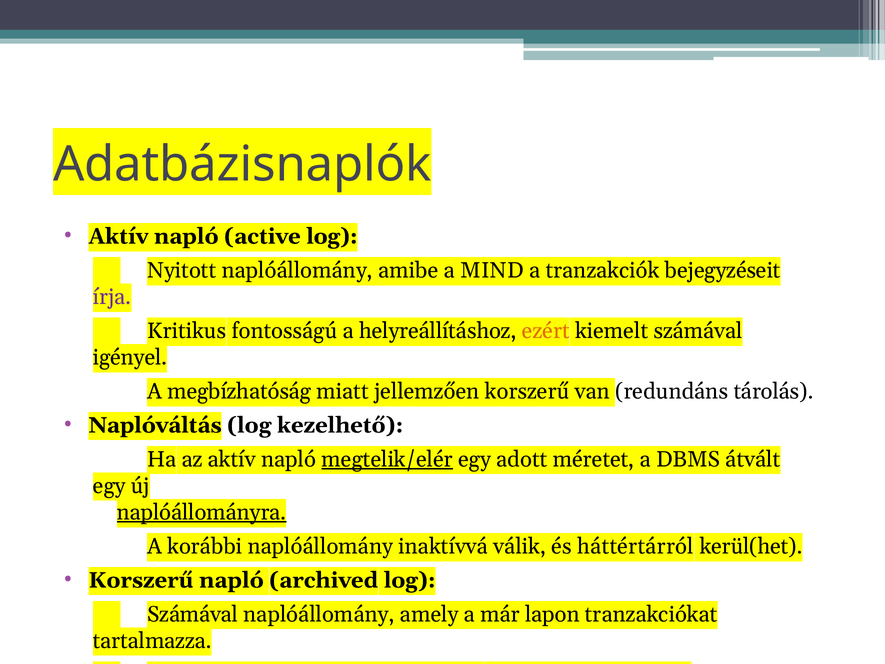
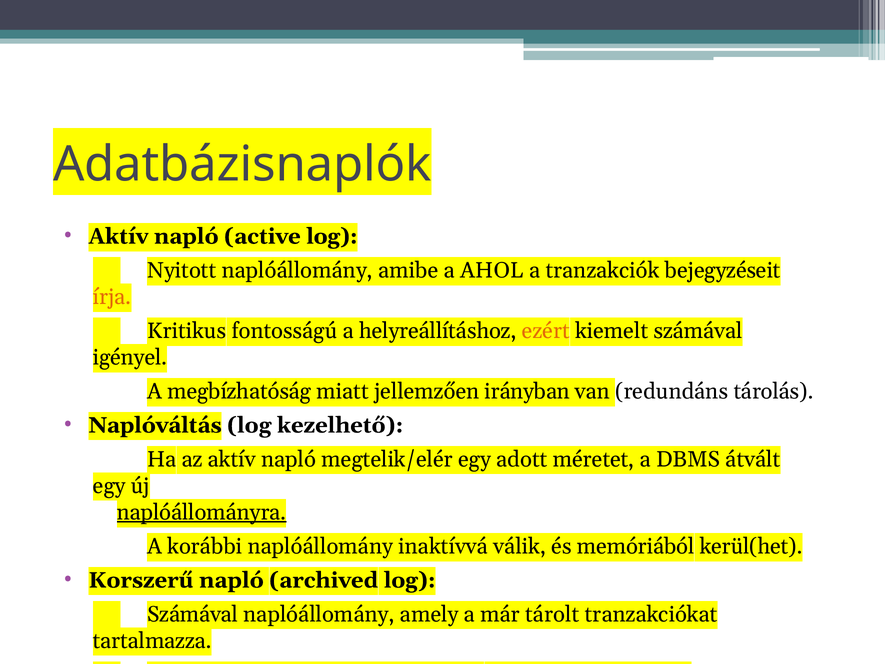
MIND: MIND -> AHOL (492, 270)
írja colour: purple -> orange (112, 297)
jellemzően korszerű: korszerű -> irányban (527, 391)
megtelik/elér underline: present -> none (387, 459)
háttértárról: háttértárról -> memóriából (636, 546)
lapon: lapon -> tárolt (552, 614)
